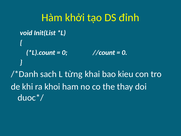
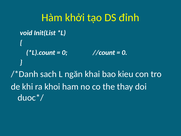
từng: từng -> ngăn (74, 74)
